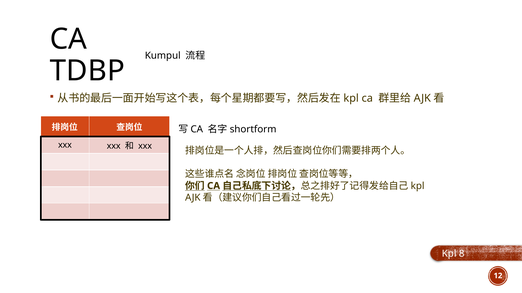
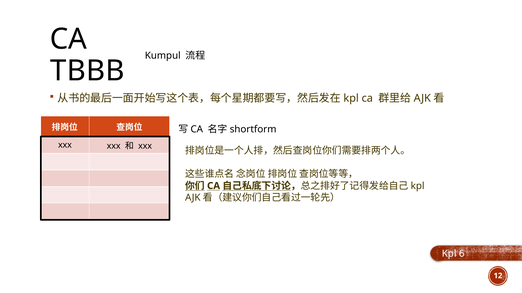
TDBP: TDBP -> TBBB (87, 71)
8: 8 -> 6 (462, 254)
